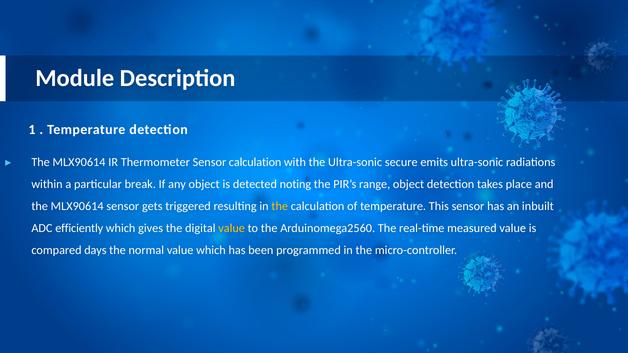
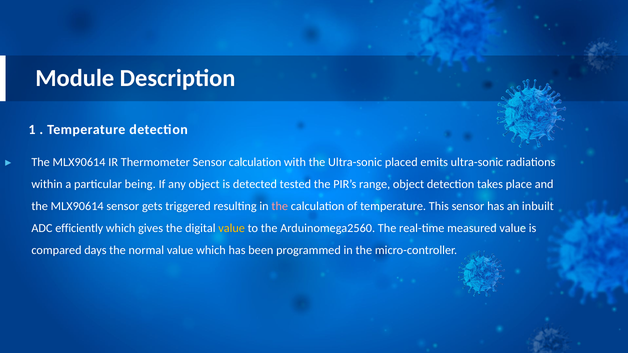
secure: secure -> placed (401, 162)
break: break -> being (140, 184)
noting: noting -> tested (295, 184)
the colour: yellow -> pink (280, 206)
